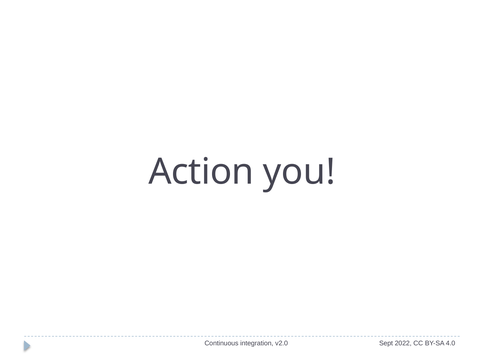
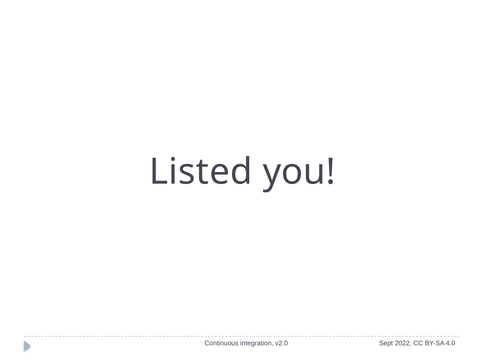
Action: Action -> Listed (201, 172)
